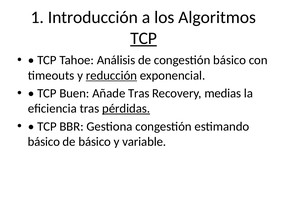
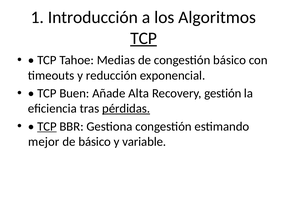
Análisis: Análisis -> Medias (116, 60)
reducción underline: present -> none (111, 76)
Añade Tras: Tras -> Alta (139, 93)
medias: medias -> gestión (223, 93)
TCP underline: none -> present (47, 127)
básico: básico -> mejor (44, 142)
